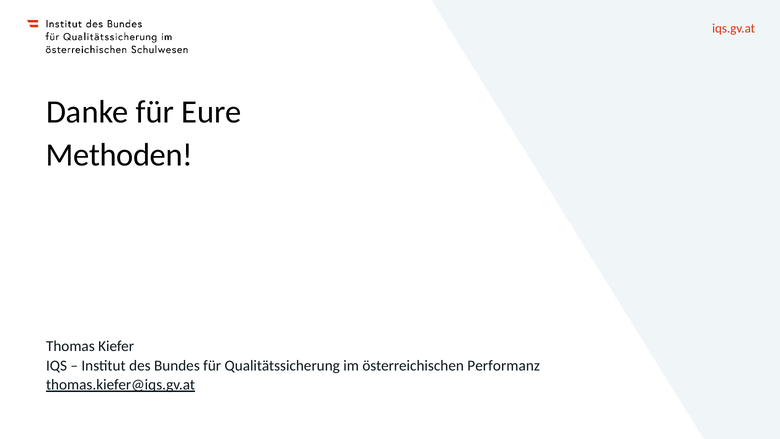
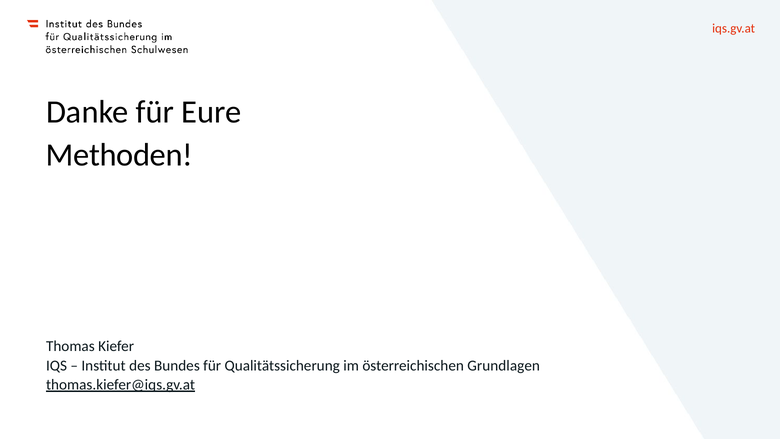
Performanz: Performanz -> Grundlagen (504, 365)
